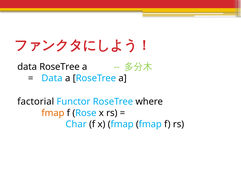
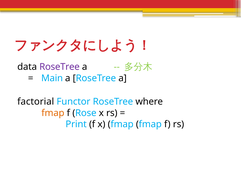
RoseTree colour: black -> purple (60, 67)
Data: Data -> Main (52, 78)
Char: Char -> Print (76, 124)
